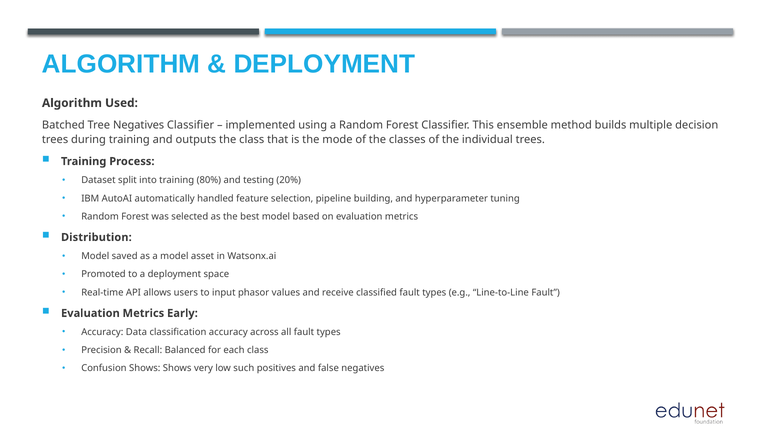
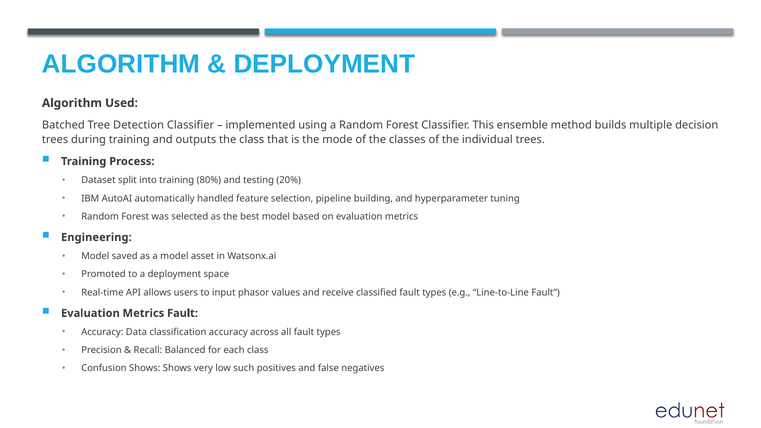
Tree Negatives: Negatives -> Detection (139, 125)
Distribution: Distribution -> Engineering (96, 237)
Metrics Early: Early -> Fault (182, 313)
